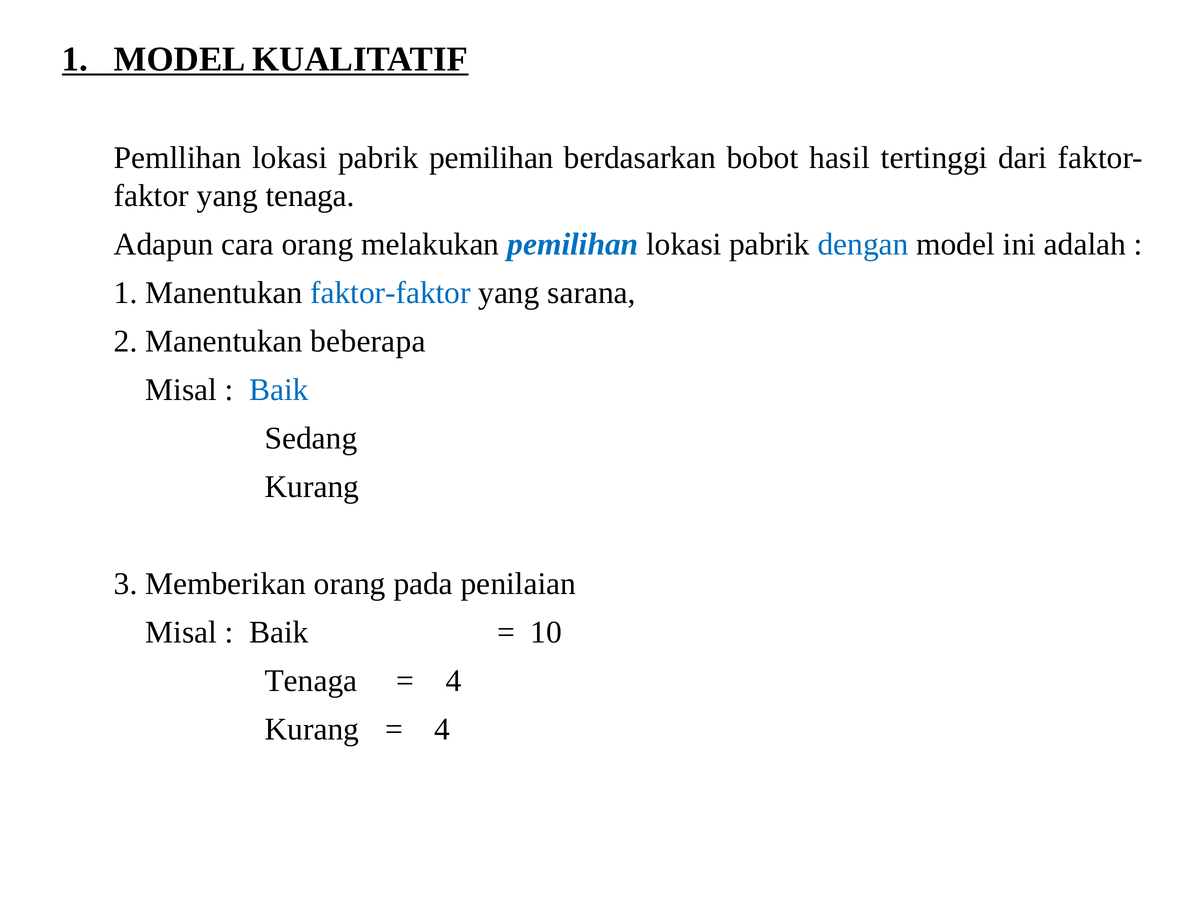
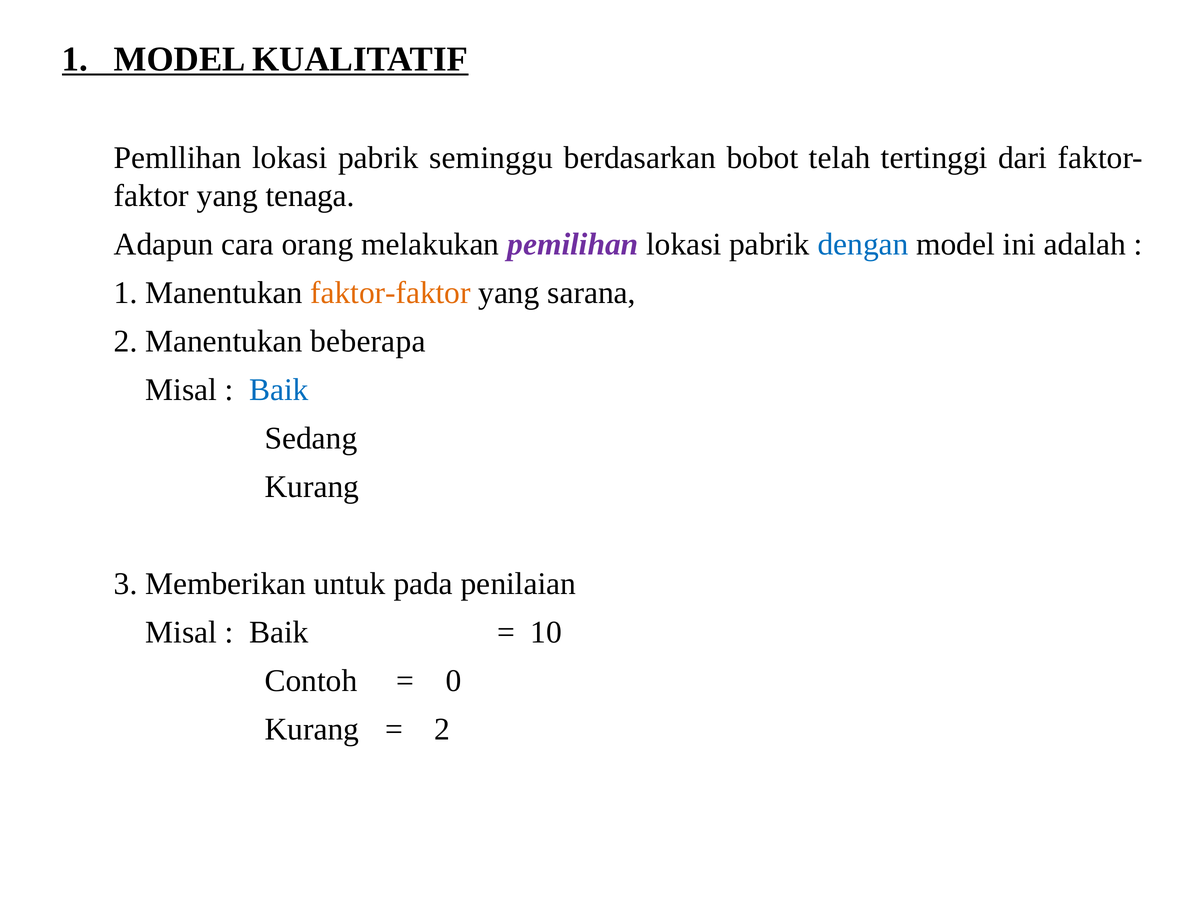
pabrik pemilihan: pemilihan -> seminggu (491, 158)
hasil: hasil -> telah (840, 158)
pemilihan colour: blue -> purple (573, 244)
faktor-faktor colour: blue -> orange (391, 293)
Memberikan orang: orang -> untuk (350, 584)
Tenaga: Tenaga -> Contoh (311, 681)
4: 4 -> 0 (454, 681)
4: 4 -> 2 (442, 729)
